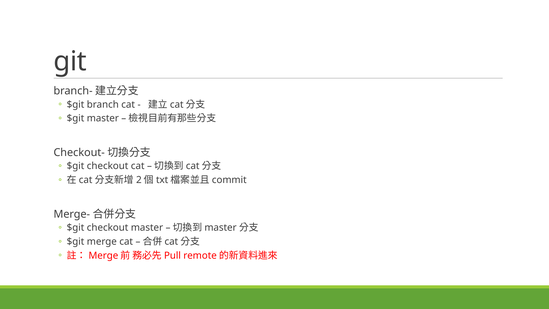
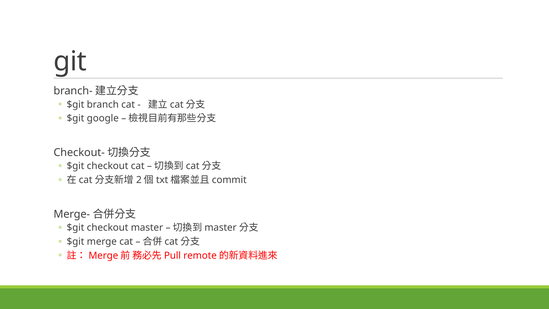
$git master: master -> google (103, 118)
